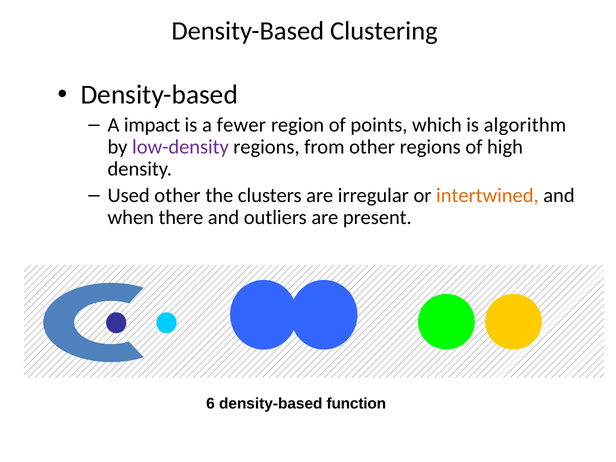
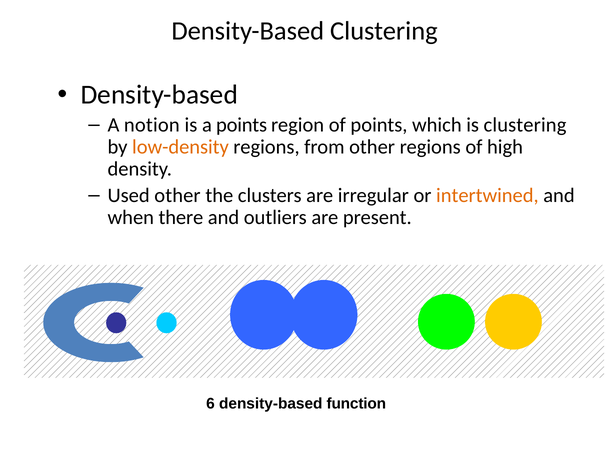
impact: impact -> notion (152, 125)
a fewer: fewer -> points (242, 125)
is algorithm: algorithm -> clustering (525, 125)
low-density colour: purple -> orange (180, 147)
